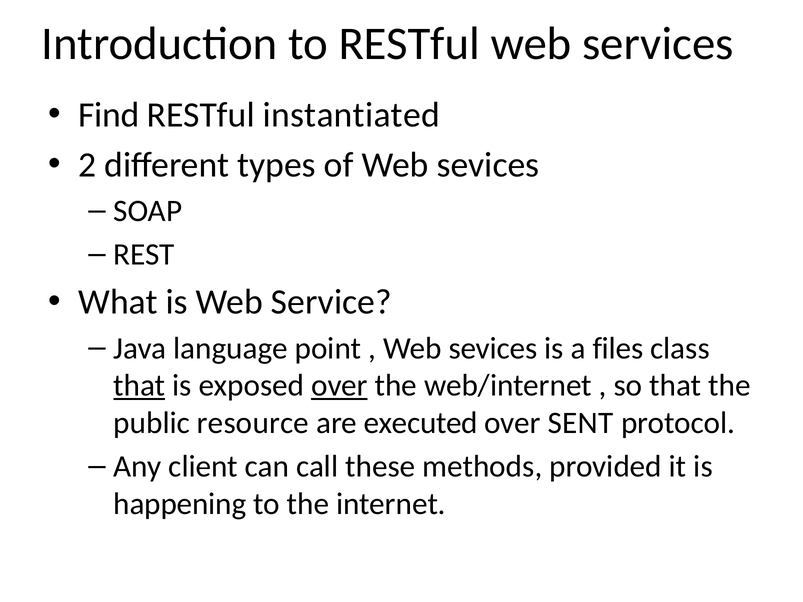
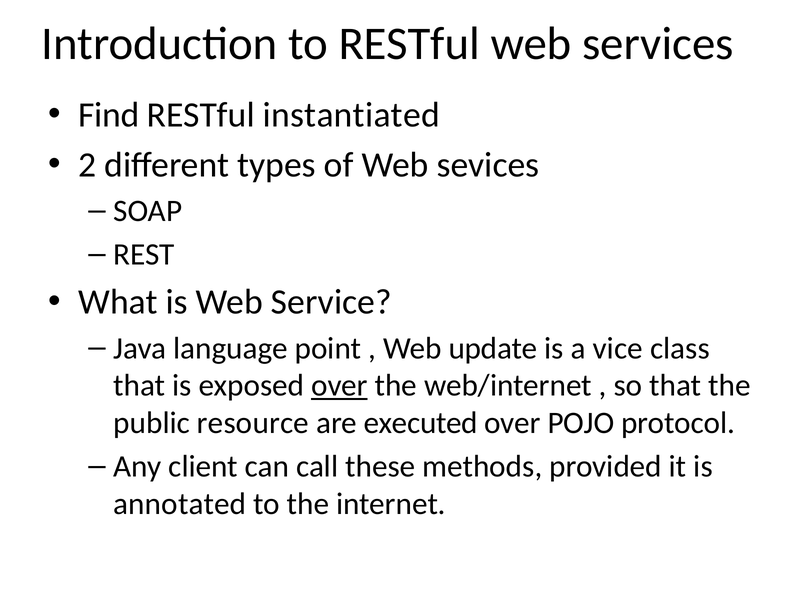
sevices: sevices -> update (493, 348)
files: files -> vice (618, 348)
that underline: present -> none (139, 386)
SENT: SENT -> POJO (581, 423)
happening: happening -> annotated (180, 504)
